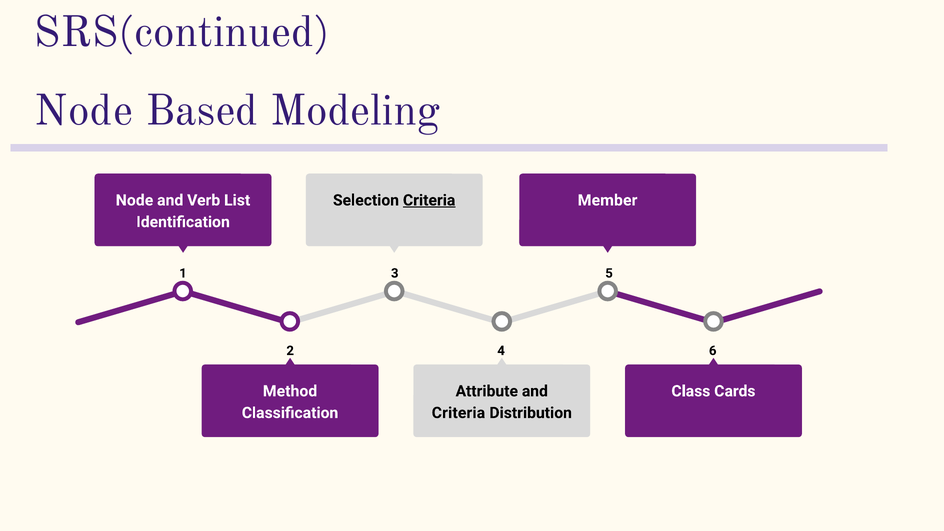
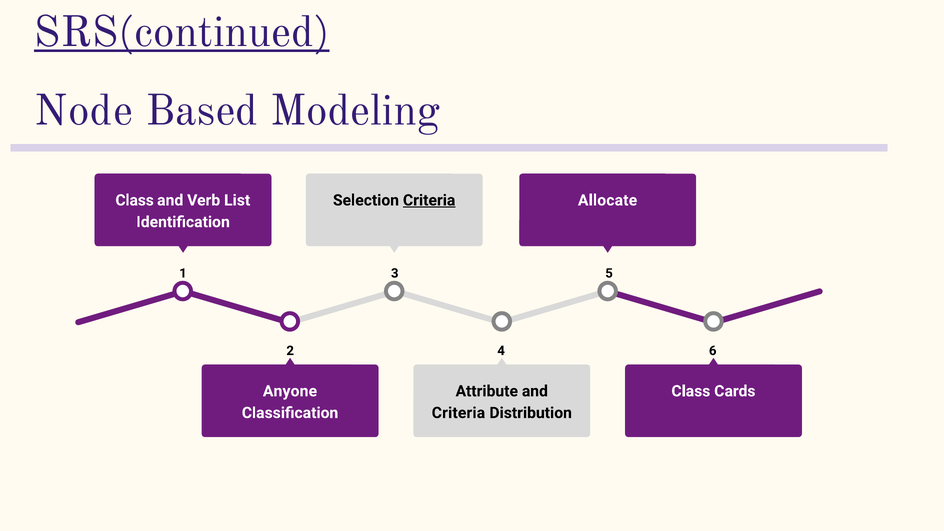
SRS(continued underline: none -> present (182, 32)
Node: Node -> Class (135, 200)
Member: Member -> Allocate (608, 200)
Method: Method -> Anyone (290, 391)
